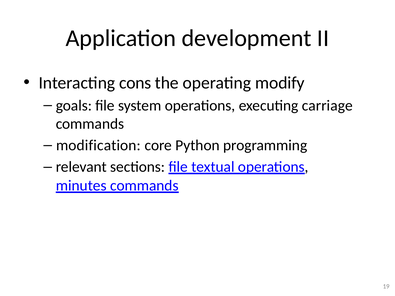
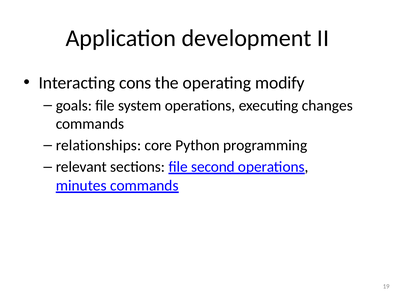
carriage: carriage -> changes (327, 106)
modification: modification -> relationships (98, 146)
textual: textual -> second (213, 167)
